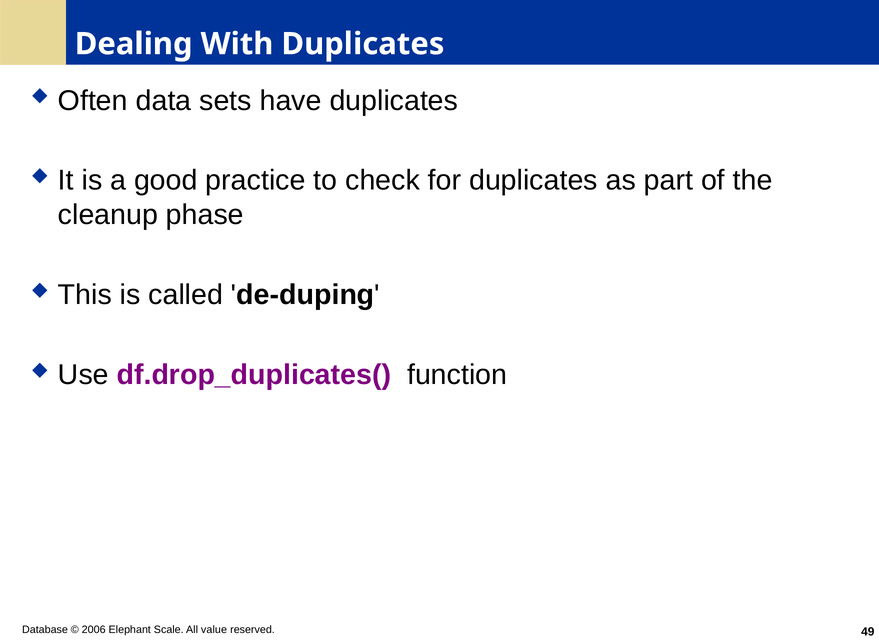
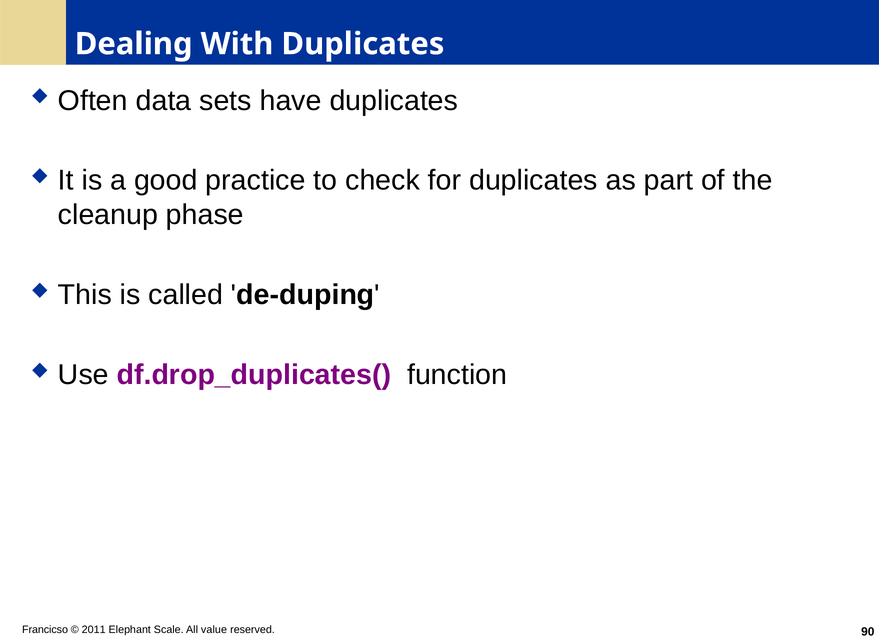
Database: Database -> Francicso (45, 630)
2006: 2006 -> 2011 (94, 630)
49: 49 -> 90 (868, 632)
